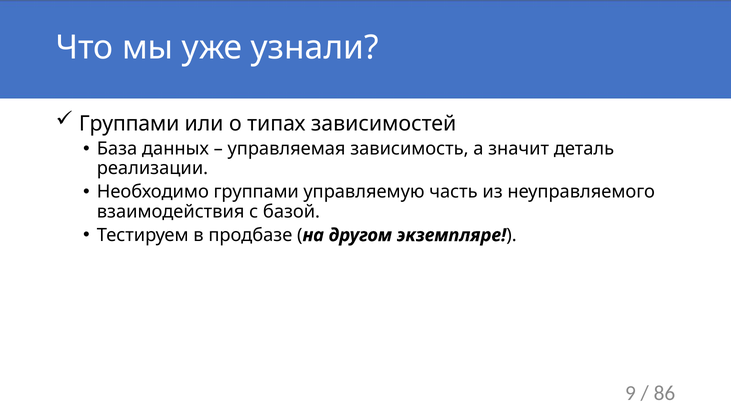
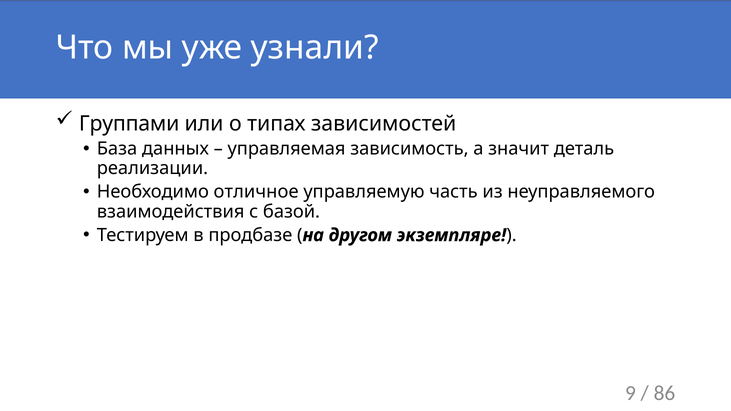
Необходимо группами: группами -> отличное (256, 192)
